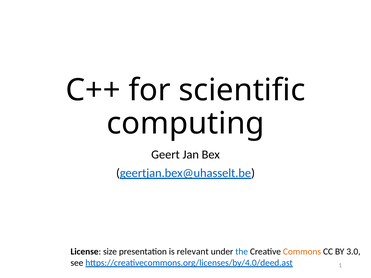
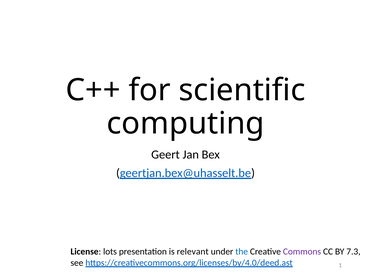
size: size -> lots (110, 252)
Commons colour: orange -> purple (302, 252)
3.0: 3.0 -> 7.3 (353, 252)
